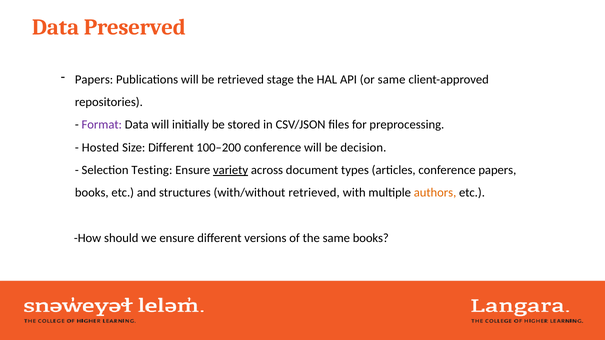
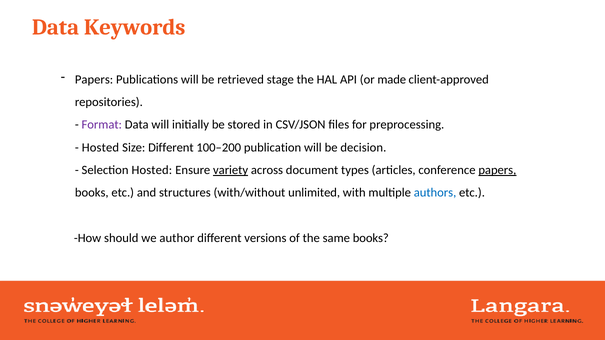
Preserved: Preserved -> Keywords (135, 27)
or same: same -> made (392, 79)
100–200 conference: conference -> publication (273, 148)
Selection Testing: Testing -> Hosted (152, 170)
papers underline: none -> present (497, 170)
with/without retrieved: retrieved -> unlimited (314, 193)
authors colour: orange -> blue (435, 193)
we ensure: ensure -> author (177, 238)
